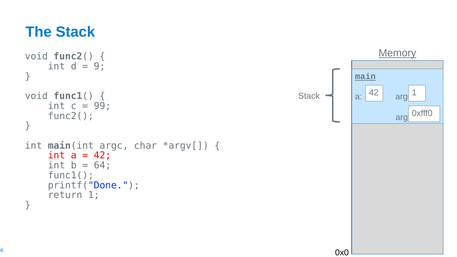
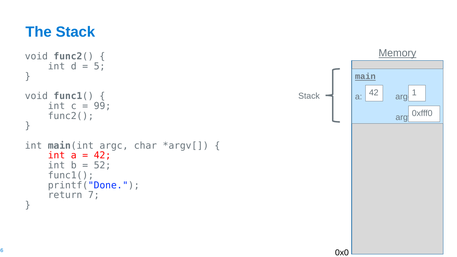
9: 9 -> 5 (100, 66)
64: 64 -> 52 (102, 165)
return 1: 1 -> 7 (94, 195)
